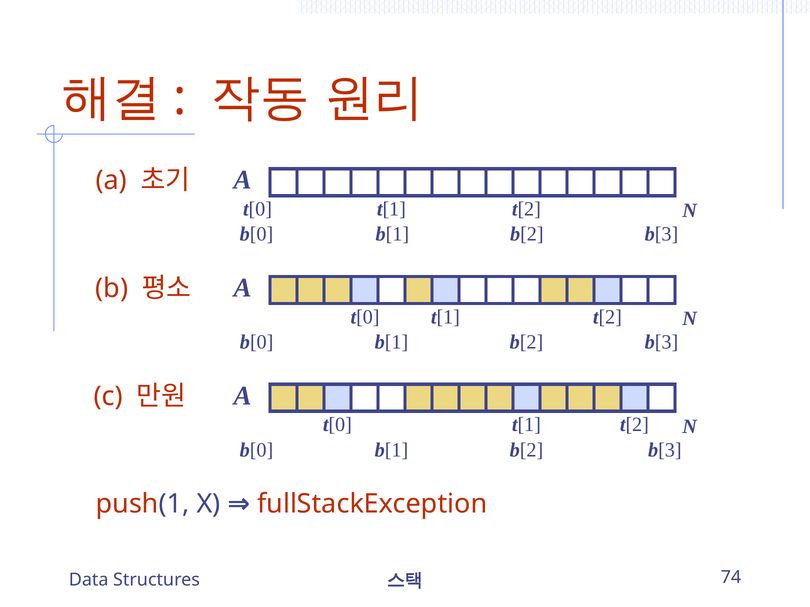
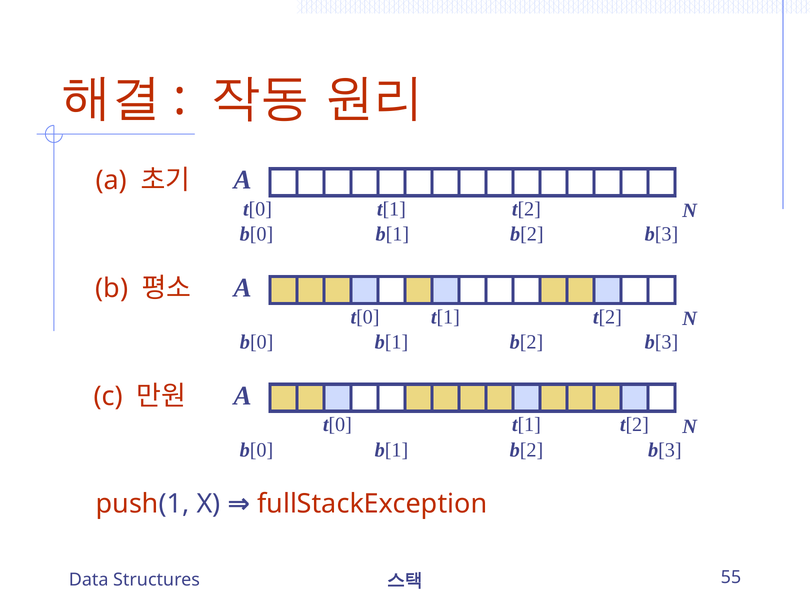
74: 74 -> 55 (731, 578)
